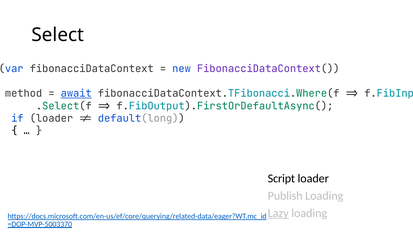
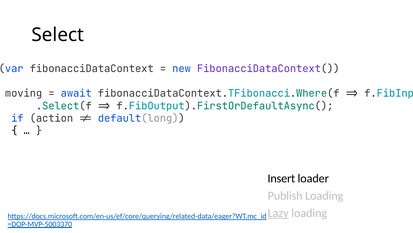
method: method -> moving (24, 93)
await underline: present -> none (76, 93)
if loader: loader -> action (51, 118)
Script: Script -> Insert (281, 178)
